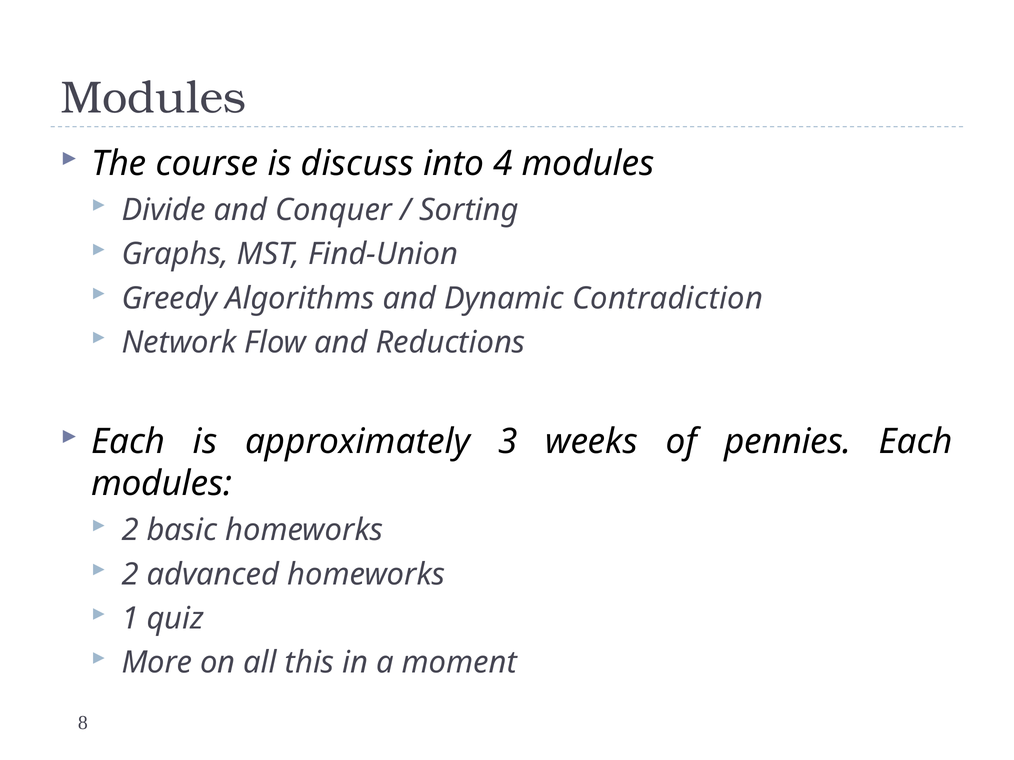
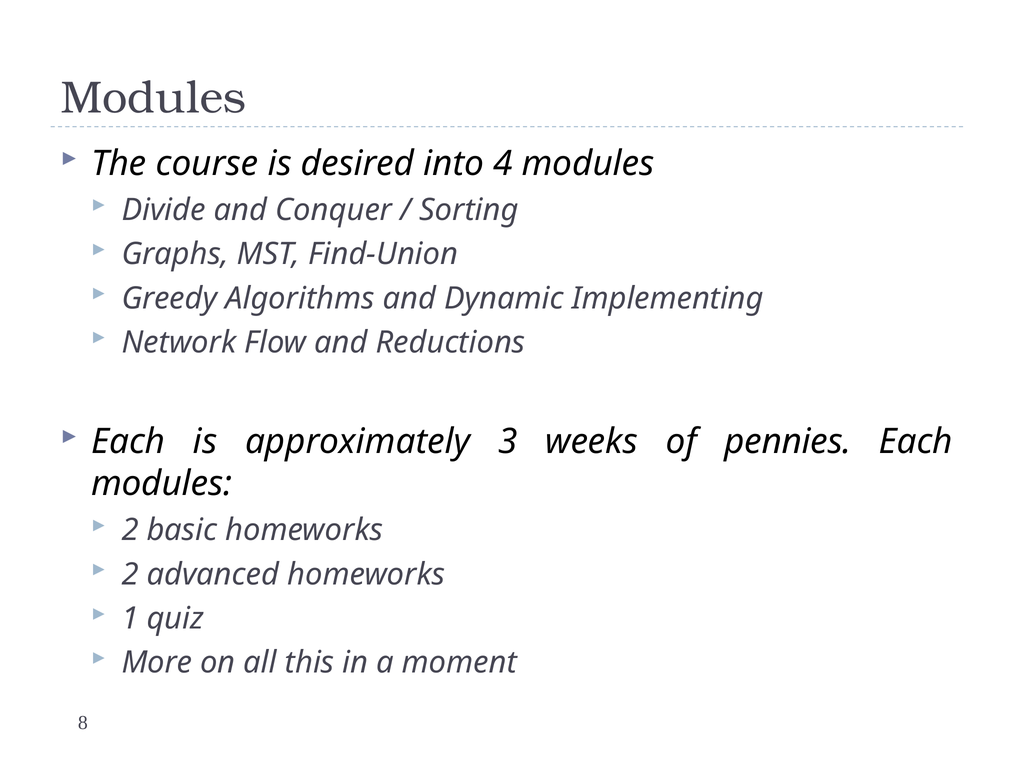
discuss: discuss -> desired (358, 164)
Contradiction: Contradiction -> Implementing (668, 299)
